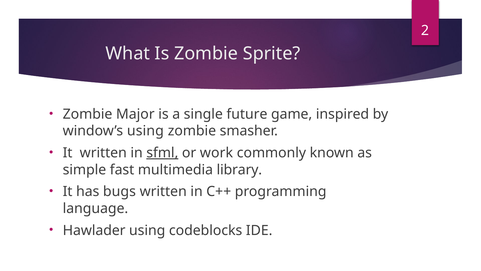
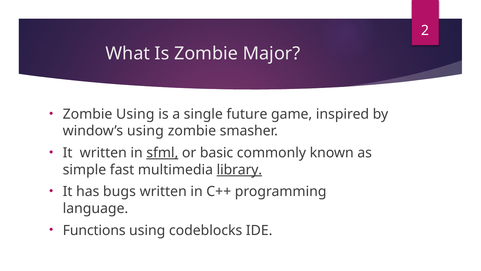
Sprite: Sprite -> Major (272, 54)
Zombie Major: Major -> Using (135, 114)
work: work -> basic (217, 153)
library underline: none -> present (239, 169)
Hawlader: Hawlader -> Functions (94, 230)
